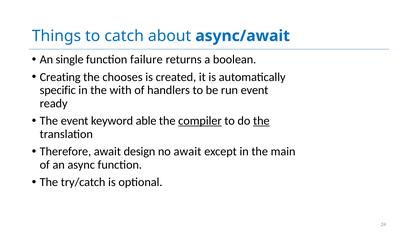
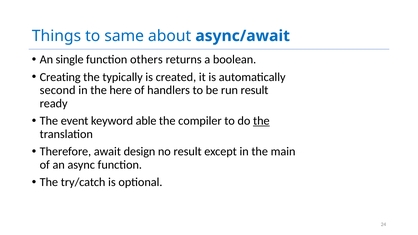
catch: catch -> same (124, 36)
failure: failure -> others (146, 60)
chooses: chooses -> typically (123, 77)
specific: specific -> second (58, 90)
with: with -> here (121, 90)
run event: event -> result (255, 90)
compiler underline: present -> none (200, 121)
no await: await -> result (188, 152)
